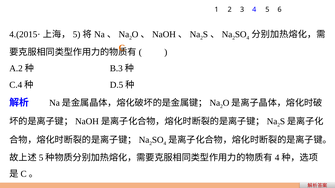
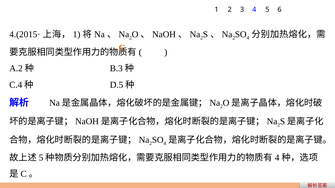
5: 5 -> 1 (77, 35)
